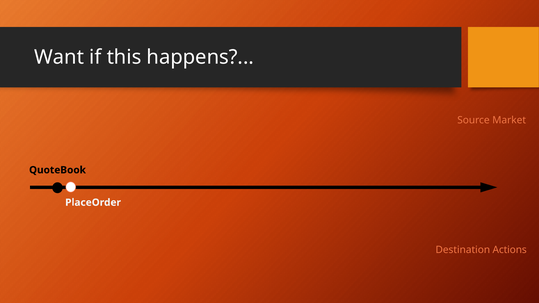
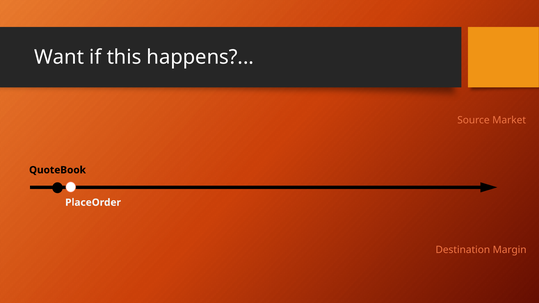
Actions: Actions -> Margin (510, 250)
